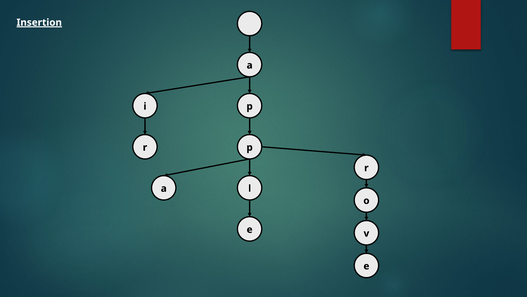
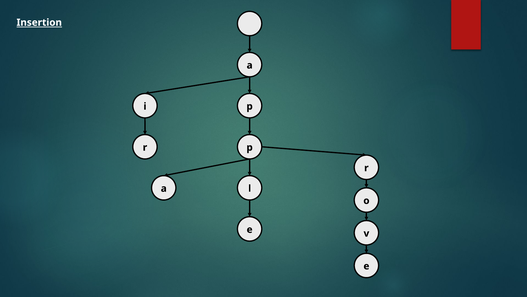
Insertion underline: present -> none (39, 22)
